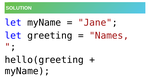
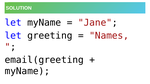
hello(greeting: hello(greeting -> email(greeting (44, 60)
